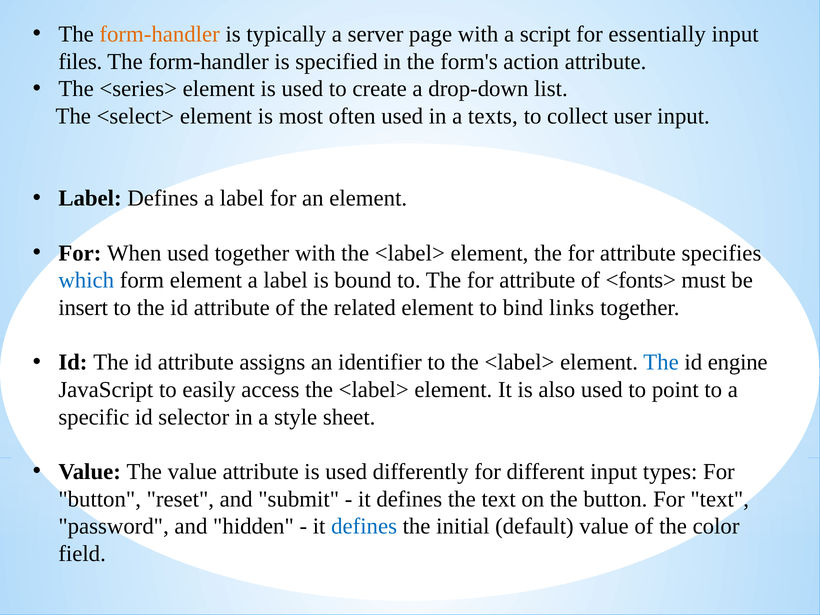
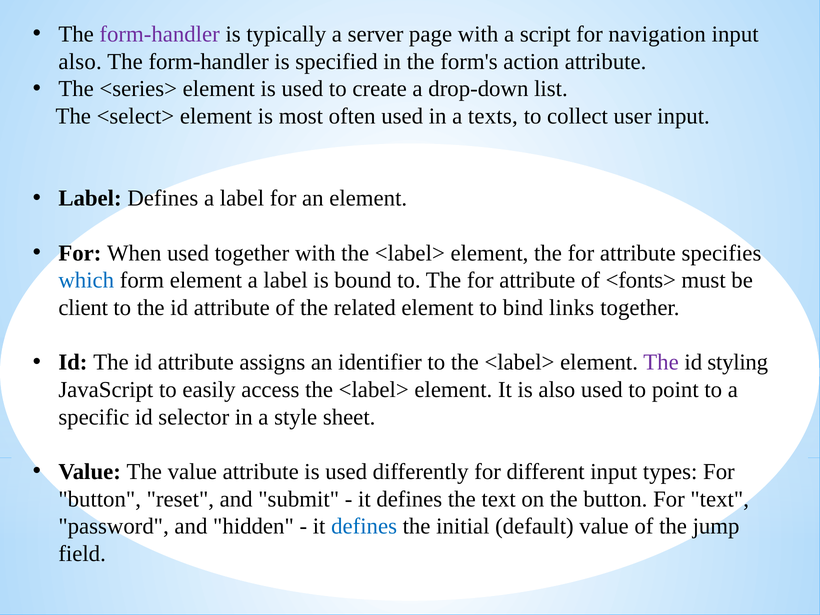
form-handler colour: orange -> purple (160, 34)
essentially: essentially -> navigation (657, 34)
files: files -> also (80, 62)
insert: insert -> client (83, 308)
The colour: blue -> purple (661, 362)
engine: engine -> styling (738, 362)
color: color -> jump (716, 526)
